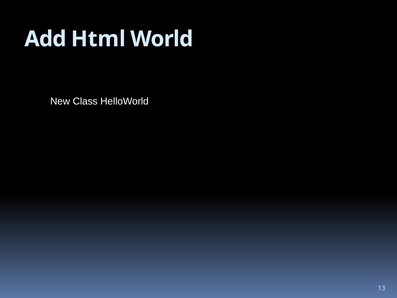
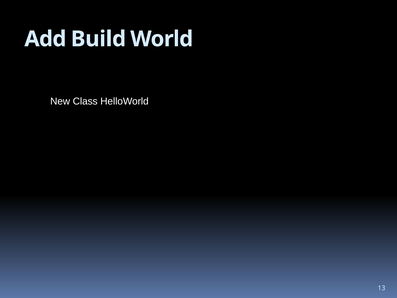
Html: Html -> Build (98, 39)
